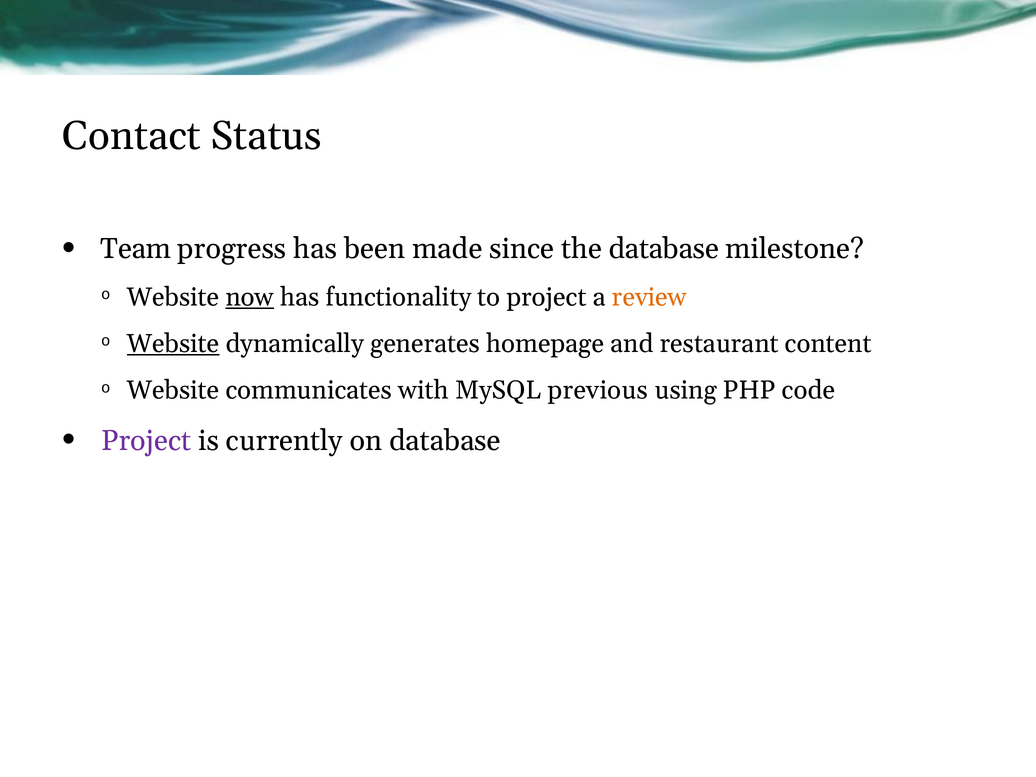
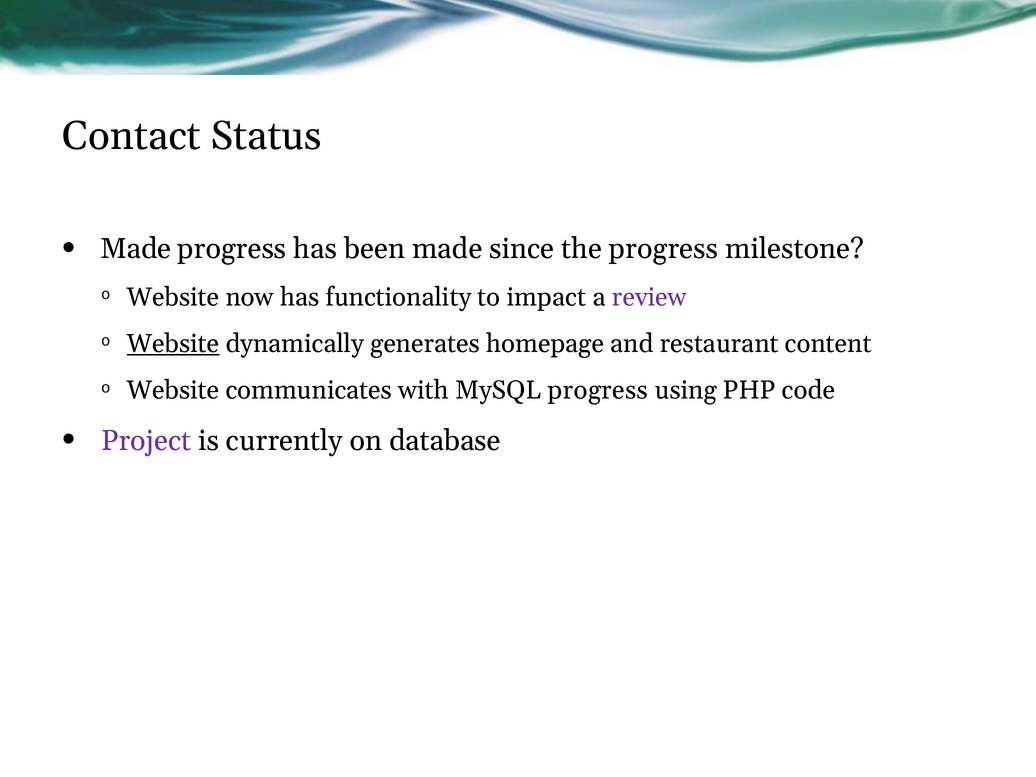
Team: Team -> Made (136, 249)
the database: database -> progress (664, 249)
now underline: present -> none (250, 297)
to project: project -> impact (546, 297)
review colour: orange -> purple (650, 297)
MySQL previous: previous -> progress (598, 390)
